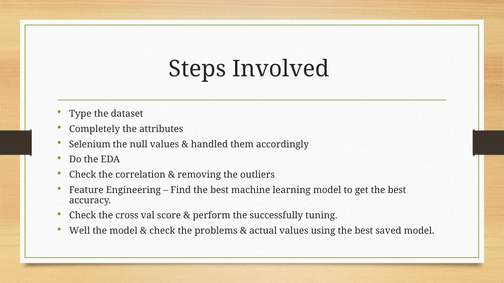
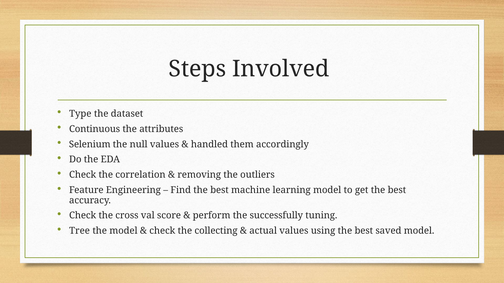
Completely: Completely -> Continuous (95, 129)
Well: Well -> Tree (80, 231)
problems: problems -> collecting (216, 231)
